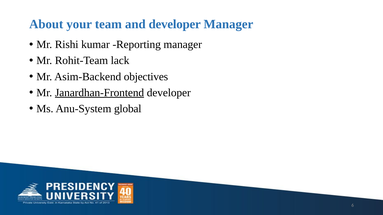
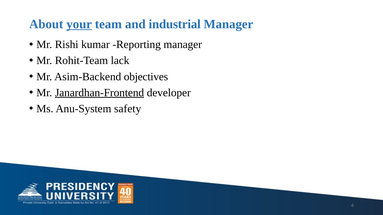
your underline: none -> present (79, 24)
and developer: developer -> industrial (175, 24)
global: global -> safety (128, 109)
